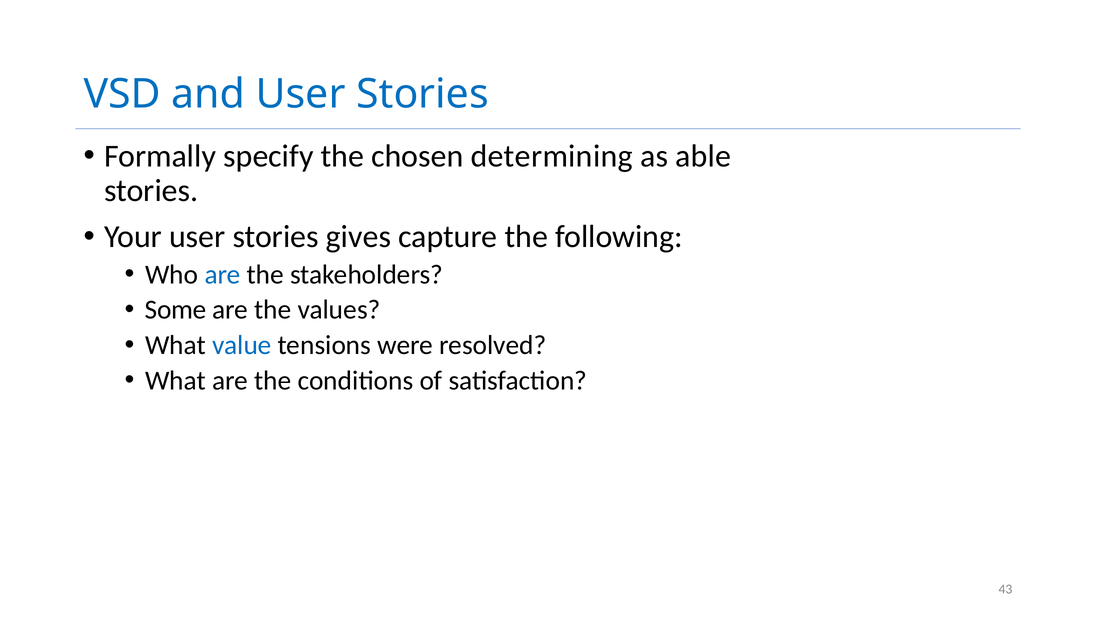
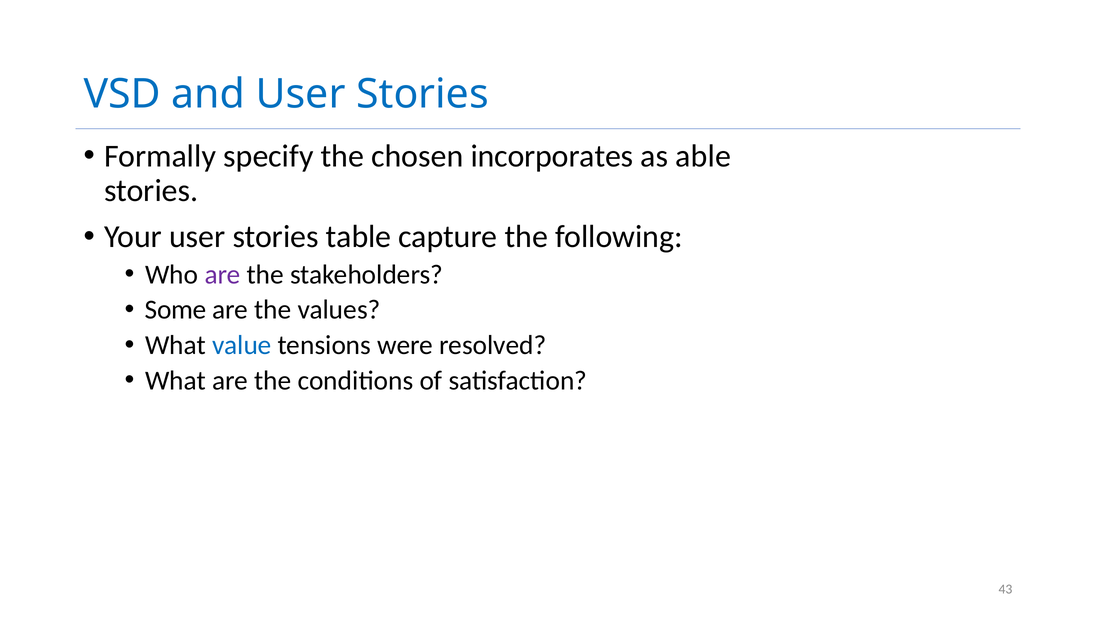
determining: determining -> incorporates (552, 156)
gives: gives -> table (359, 237)
are colour: blue -> purple (223, 274)
